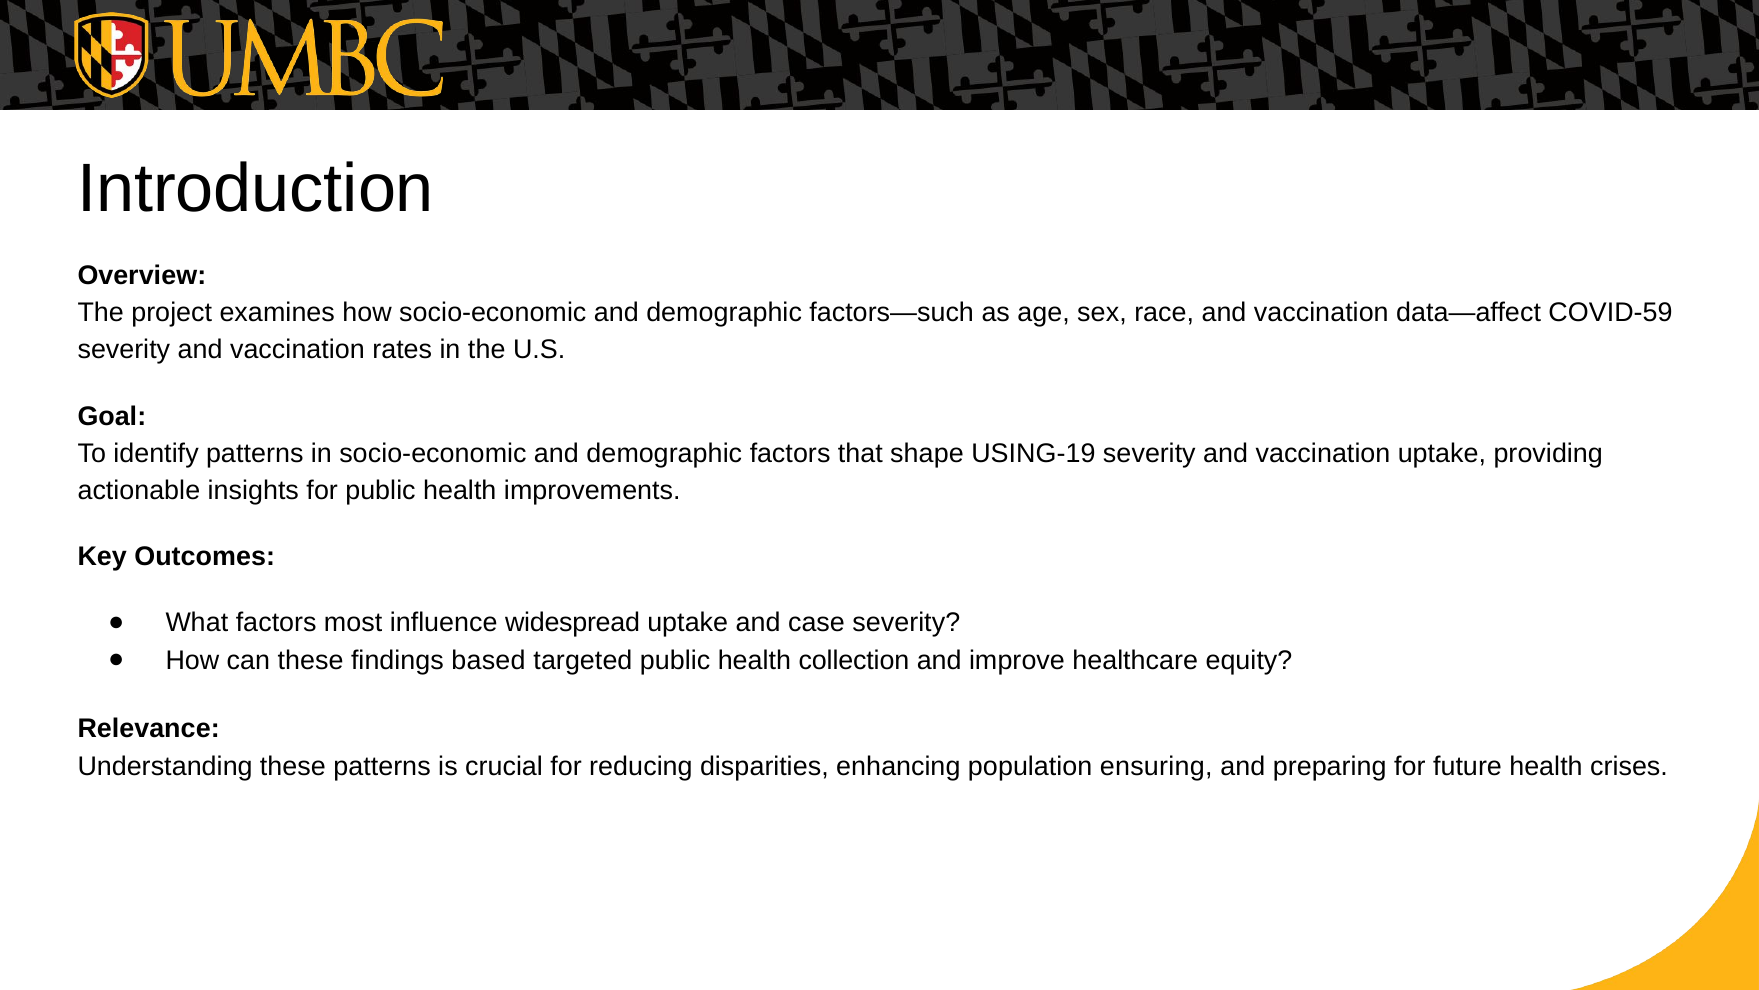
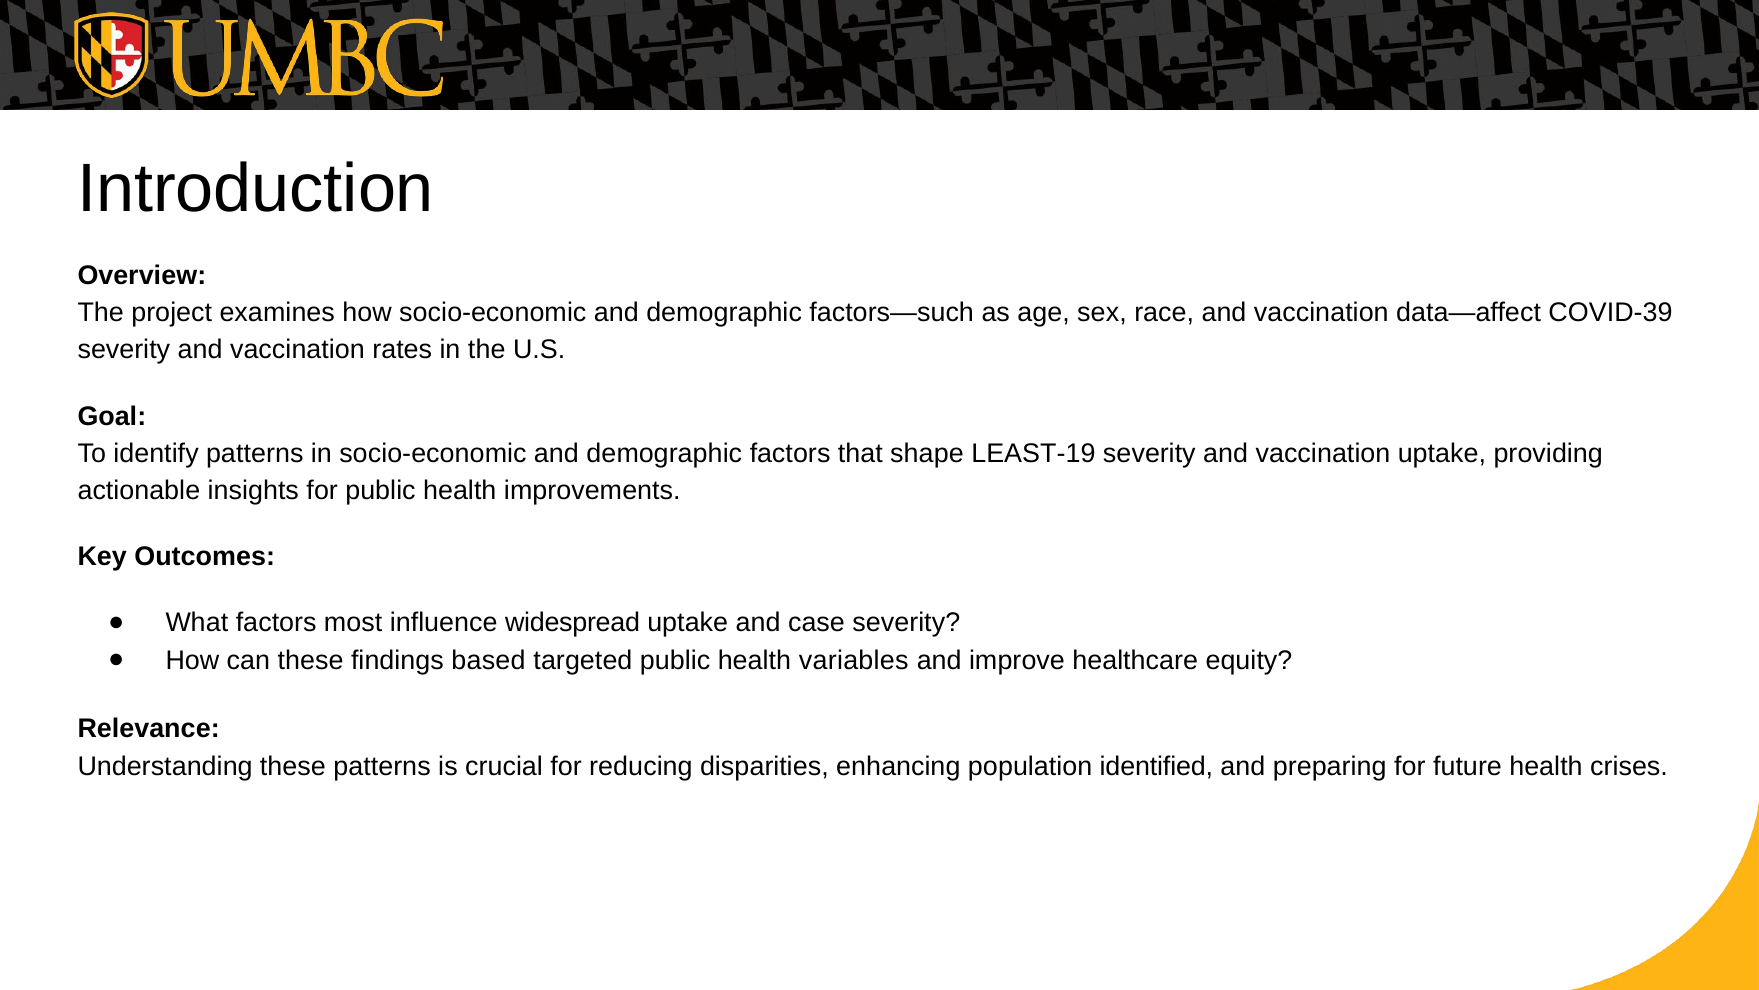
COVID-59: COVID-59 -> COVID-39 (1611, 313)
USING-19: USING-19 -> LEAST-19 (1033, 453)
collection: collection -> variables (854, 660)
ensuring: ensuring -> identified (1156, 767)
